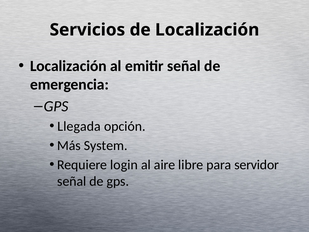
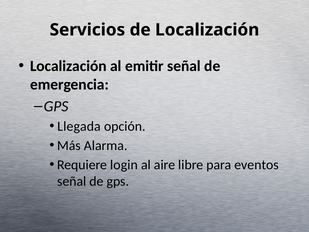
System: System -> Alarma (106, 146)
servidor: servidor -> eventos (257, 165)
